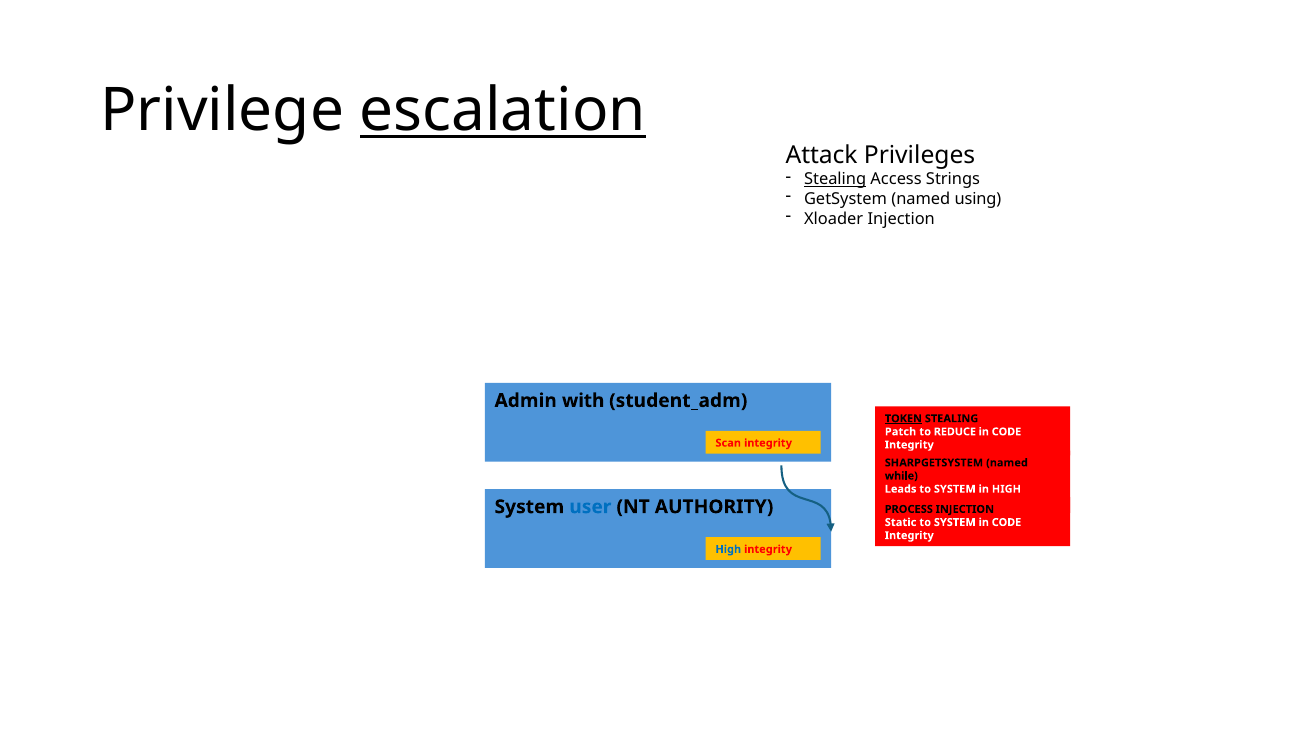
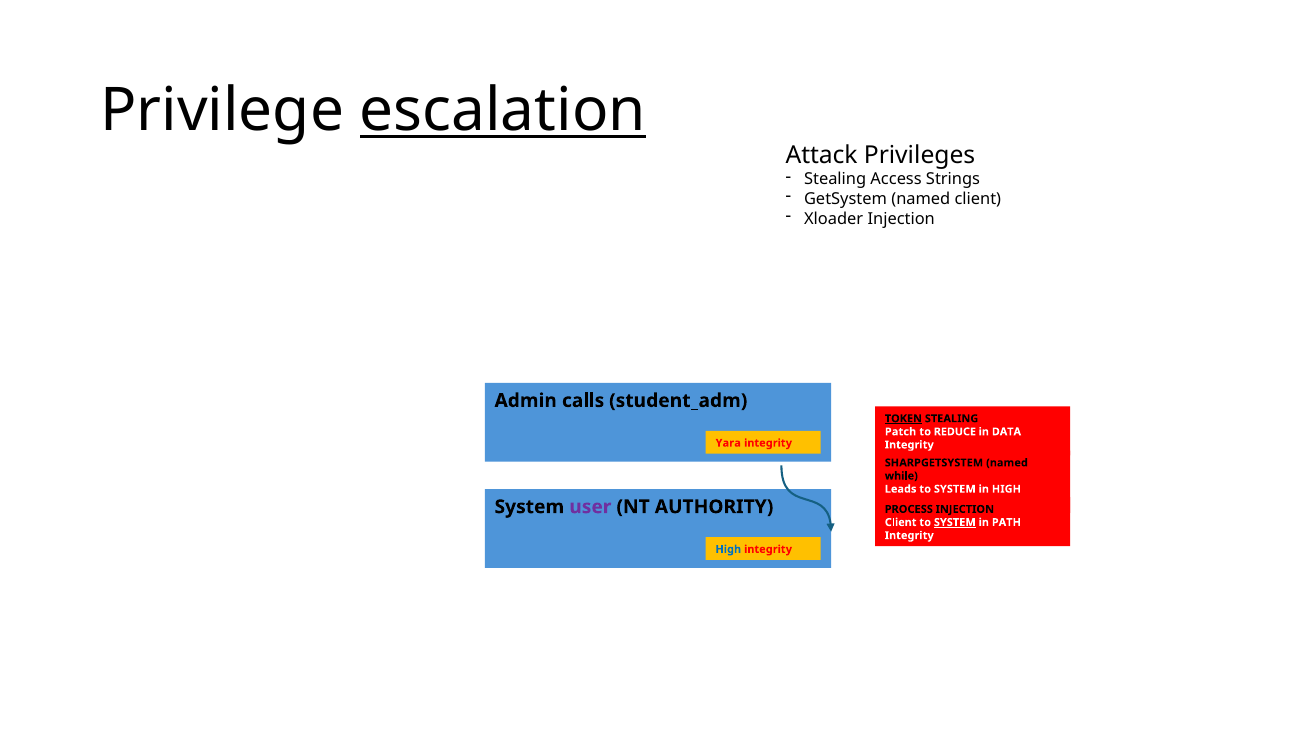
Stealing underline: present -> none (835, 179)
named using: using -> client (978, 199)
with: with -> calls (583, 401)
CODE: CODE -> DATA (1006, 432)
Scan: Scan -> Yara (728, 443)
user colour: blue -> purple (590, 507)
Static: Static -> Client (901, 523)
SYSTEM underline: none -> present (955, 523)
CODE: CODE -> PATH (1006, 523)
